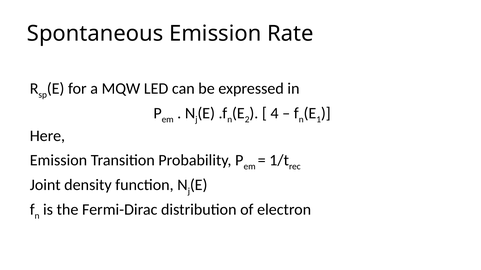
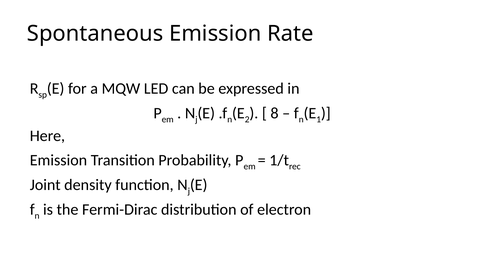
4: 4 -> 8 (275, 113)
